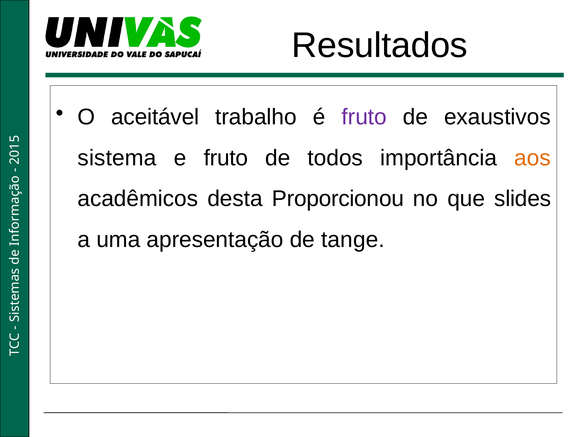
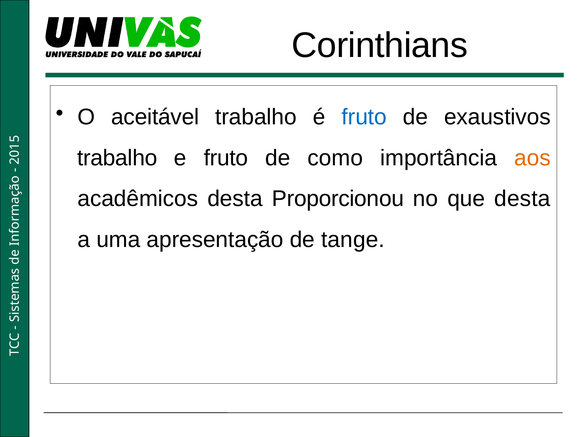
Resultados: Resultados -> Corinthians (380, 45)
fruto colour: purple -> blue (364, 117)
sistema: sistema -> trabalho (117, 158)
todos: todos -> como (335, 158)
que slides: slides -> desta (522, 198)
